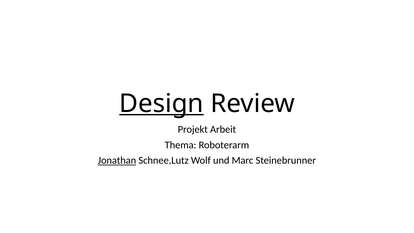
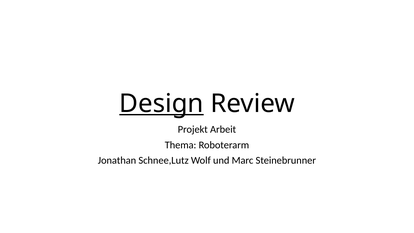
Jonathan underline: present -> none (117, 160)
